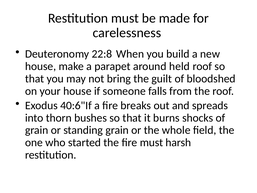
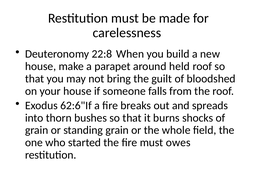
40:6"If: 40:6"If -> 62:6"If (76, 105)
harsh: harsh -> owes (178, 142)
